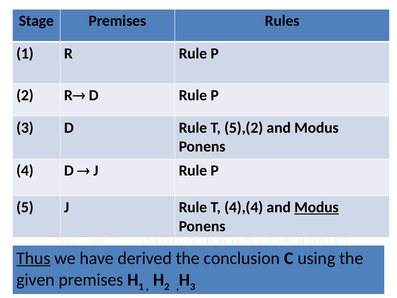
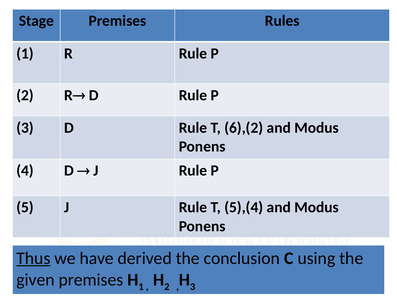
5),(2: 5),(2 -> 6),(2 (244, 128)
4),(4: 4),(4 -> 5),(4 (244, 207)
Modus underline: present -> none (317, 207)
